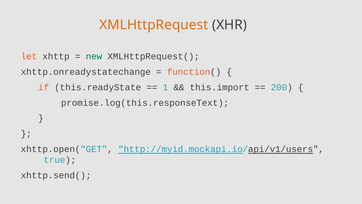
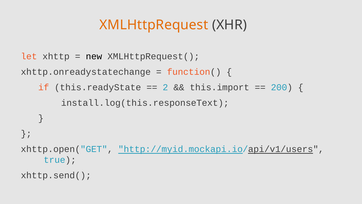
new colour: green -> black (94, 56)
1: 1 -> 2 (165, 87)
promise.log(this.responseText: promise.log(this.responseText -> install.log(this.responseText (145, 103)
